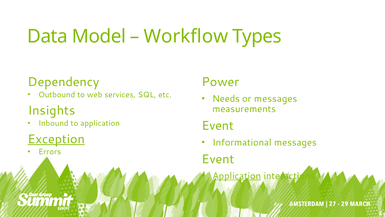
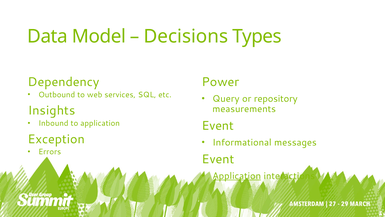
Workflow: Workflow -> Decisions (186, 36)
Needs: Needs -> Query (226, 99)
or messages: messages -> repository (276, 99)
Exception underline: present -> none (56, 139)
